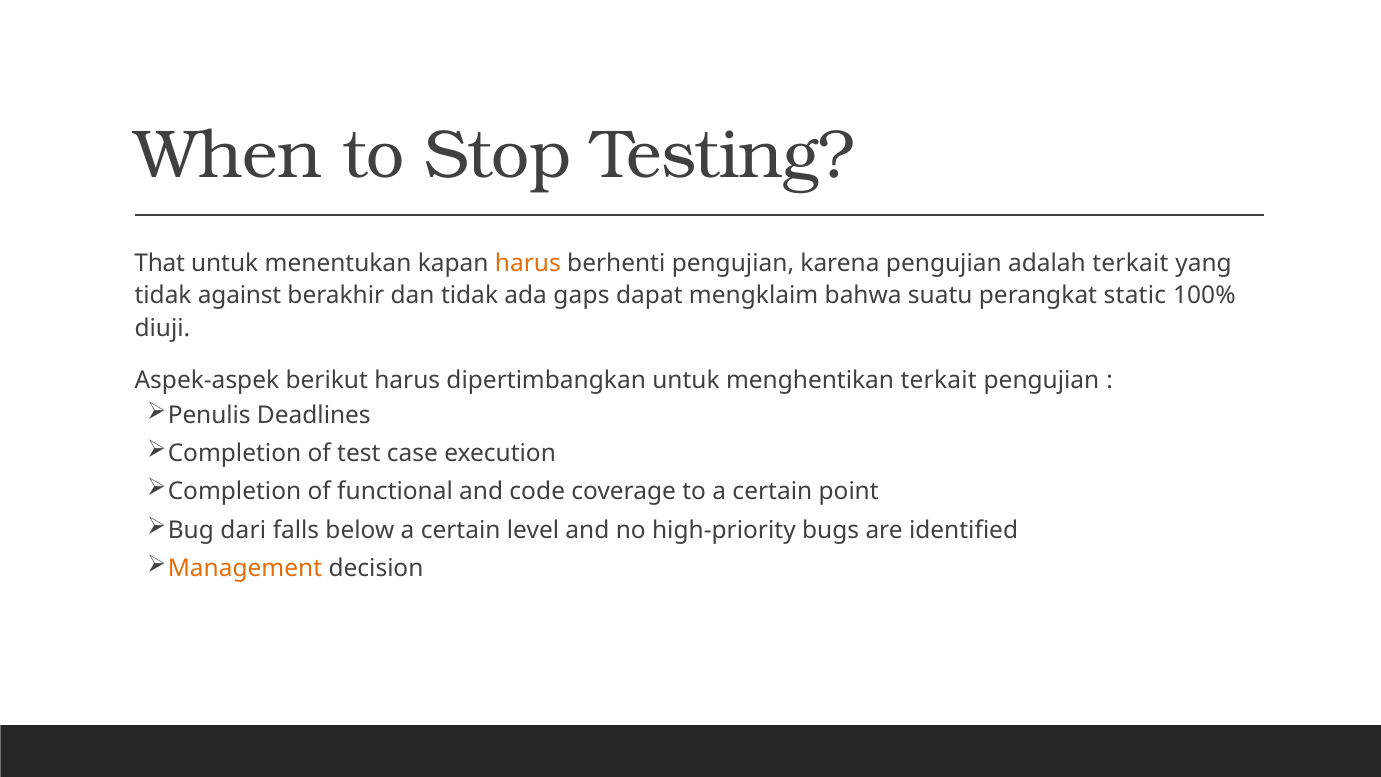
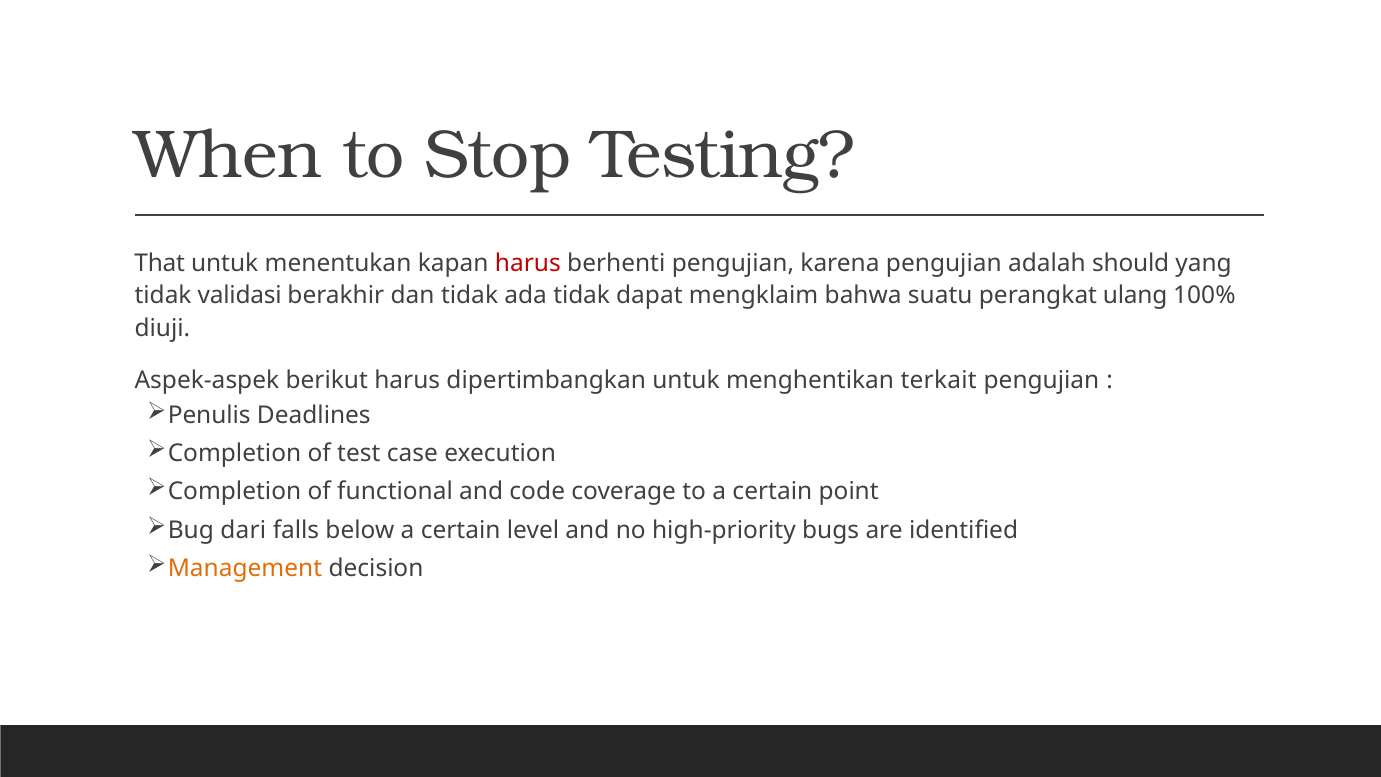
harus colour: orange -> red (528, 263)
adalah terkait: terkait -> should (1131, 263)
against: against -> validasi (240, 296)
ada gaps: gaps -> tidak (582, 296)
static: static -> ulang (1135, 296)
